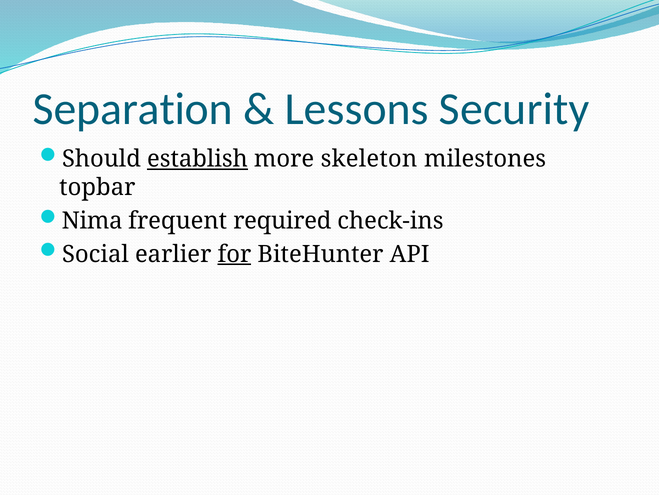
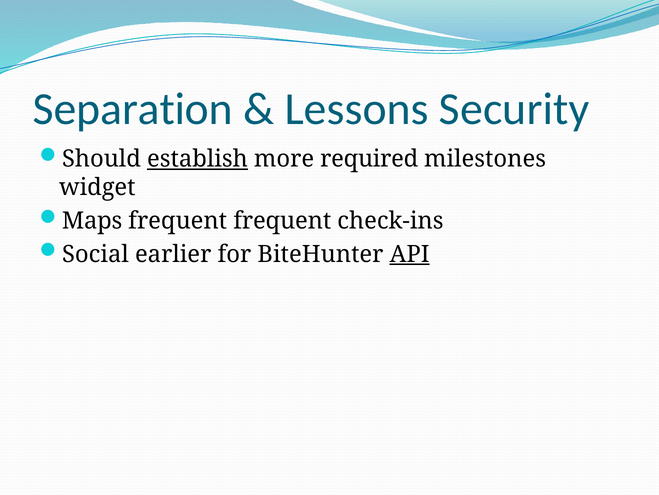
skeleton: skeleton -> required (369, 159)
topbar: topbar -> widget (97, 187)
Nima: Nima -> Maps (92, 220)
frequent required: required -> frequent (282, 220)
for underline: present -> none (234, 254)
API underline: none -> present (410, 254)
